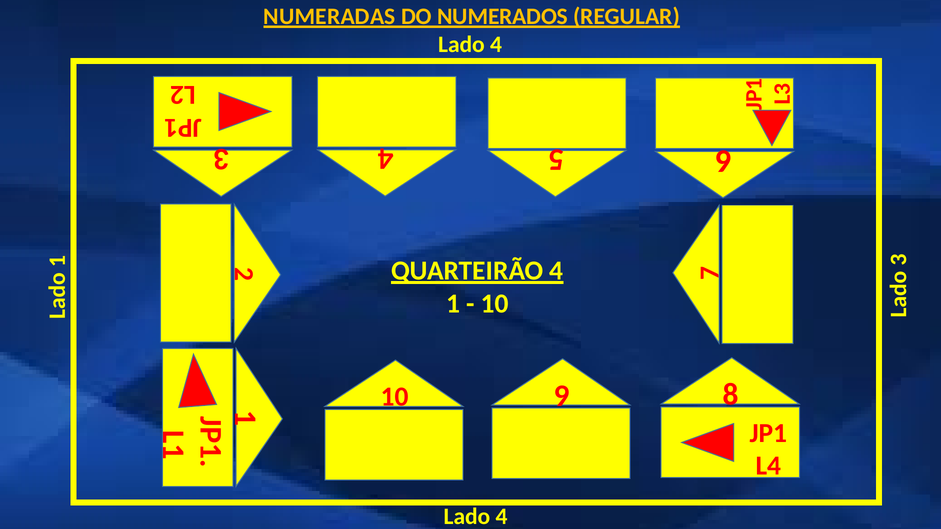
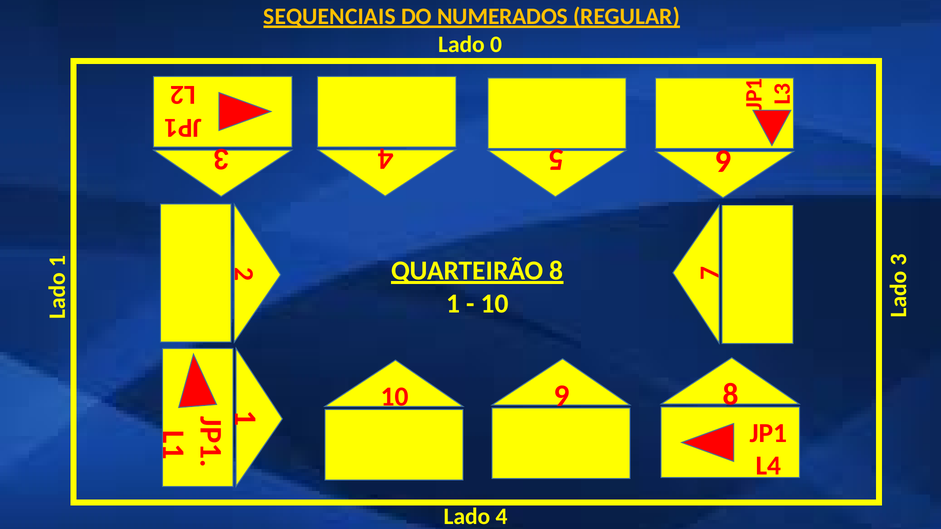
NUMERADAS: NUMERADAS -> SEQUENCIAIS (330, 17)
4: 4 -> 0 (496, 45)
QUARTEIRÃO 4: 4 -> 8 (556, 271)
